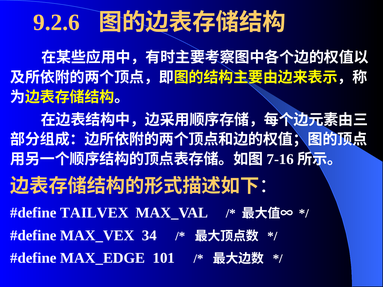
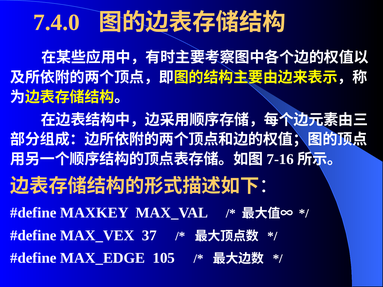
9.2.6: 9.2.6 -> 7.4.0 (57, 22)
TAILVEX: TAILVEX -> MAXKEY (94, 213)
34: 34 -> 37 (149, 236)
101: 101 -> 105 (164, 258)
